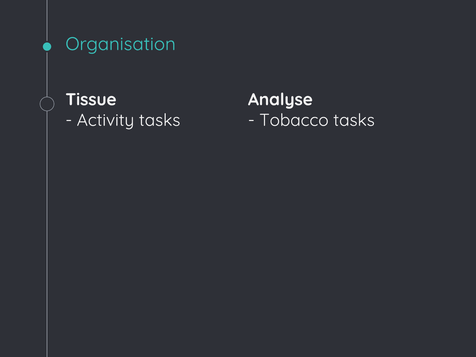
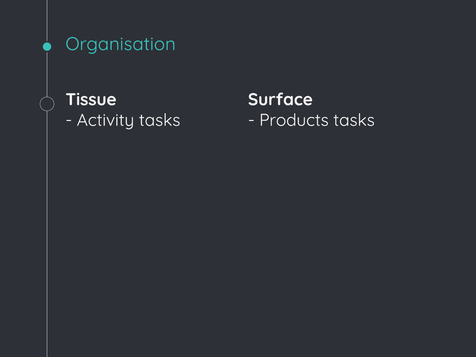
Analyse: Analyse -> Surface (280, 100)
Tobacco: Tobacco -> Products (294, 120)
